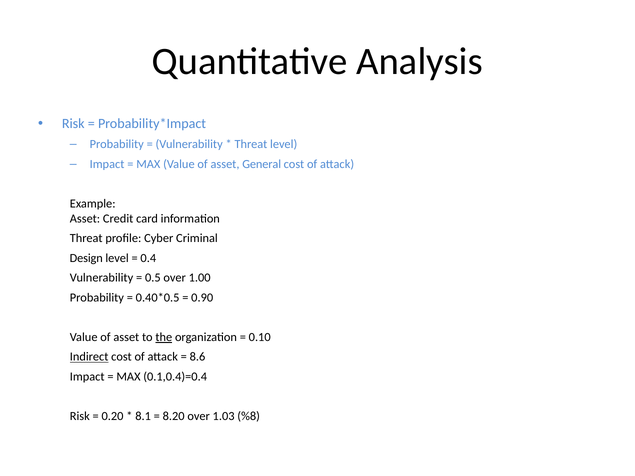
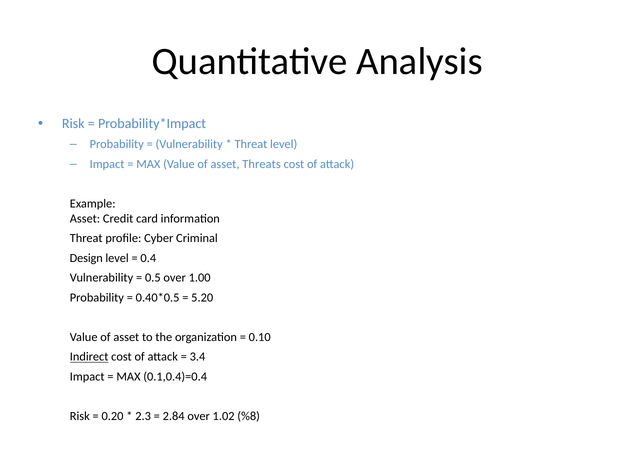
General: General -> Threats (262, 164)
0.90: 0.90 -> 5.20 (202, 298)
the underline: present -> none (164, 337)
8.6: 8.6 -> 3.4 (197, 357)
8.1: 8.1 -> 2.3 (143, 416)
8.20: 8.20 -> 2.84 (174, 416)
1.03: 1.03 -> 1.02 (224, 416)
